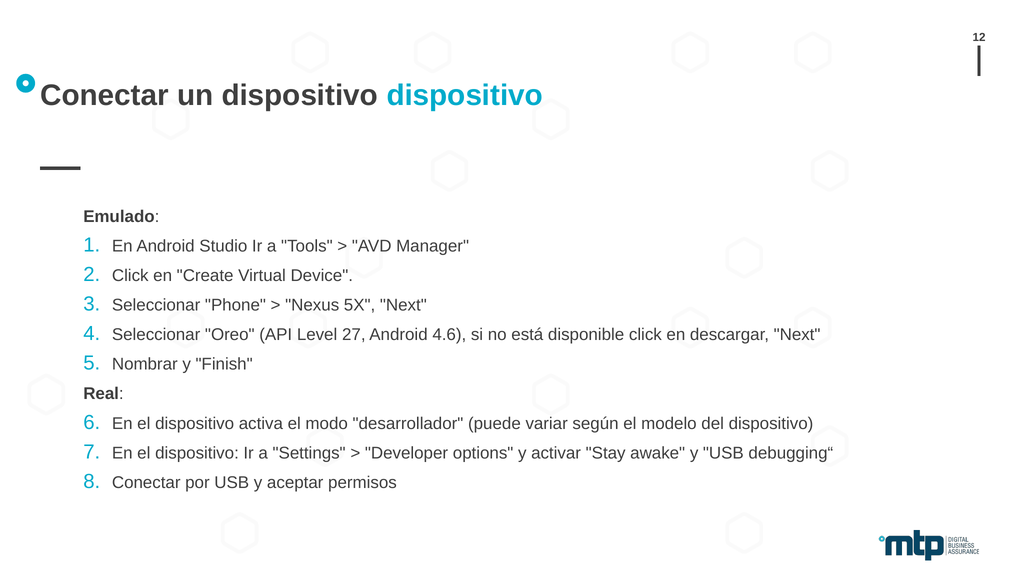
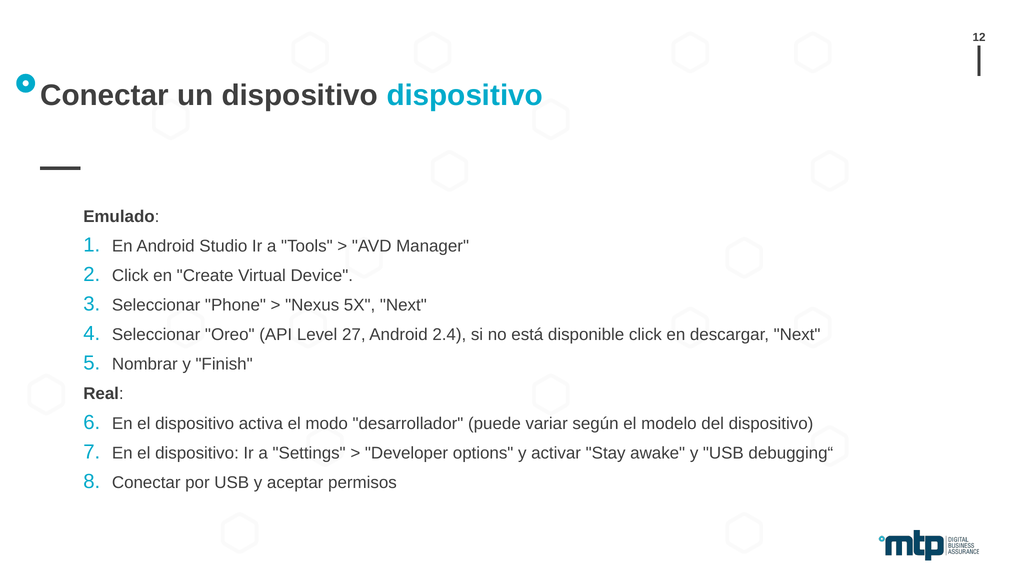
4.6: 4.6 -> 2.4 (449, 335)
